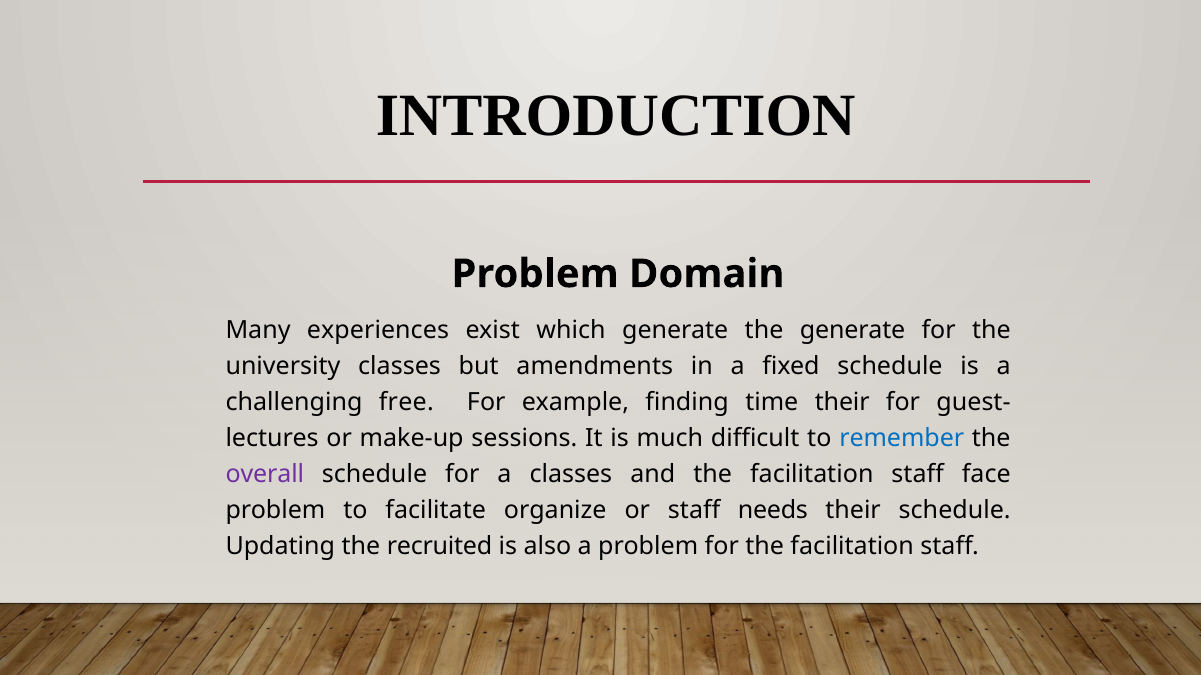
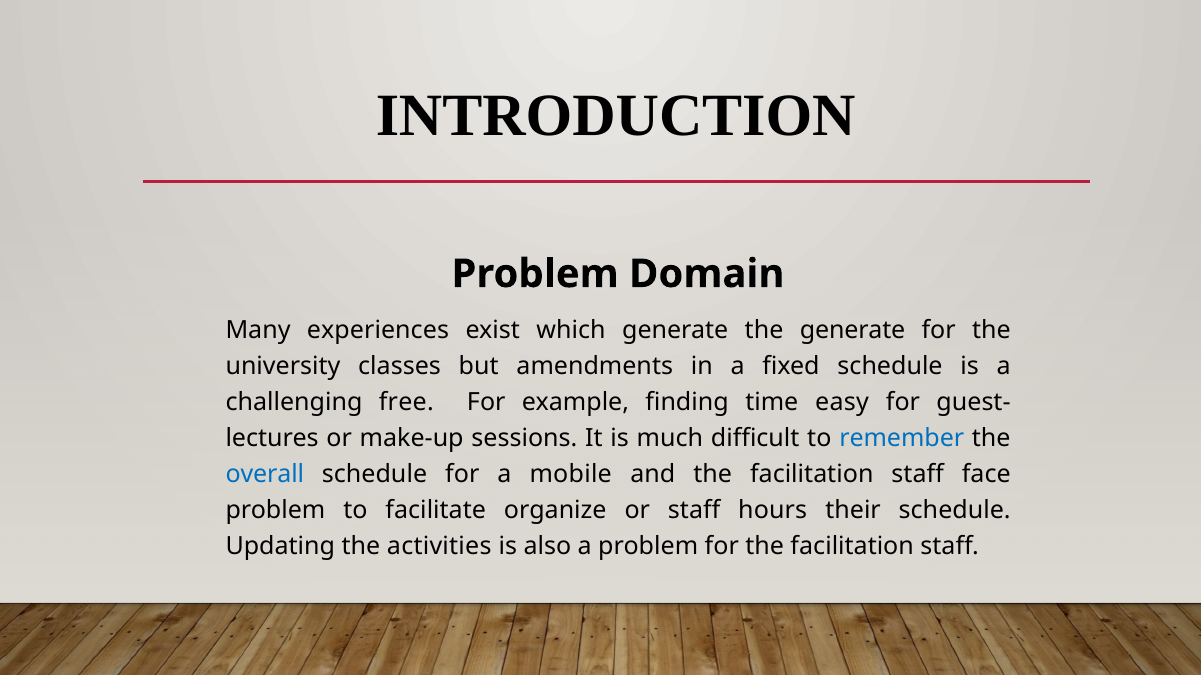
time their: their -> easy (842, 403)
overall colour: purple -> blue (265, 475)
a classes: classes -> mobile (571, 475)
needs: needs -> hours (773, 511)
recruited: recruited -> activities (439, 547)
